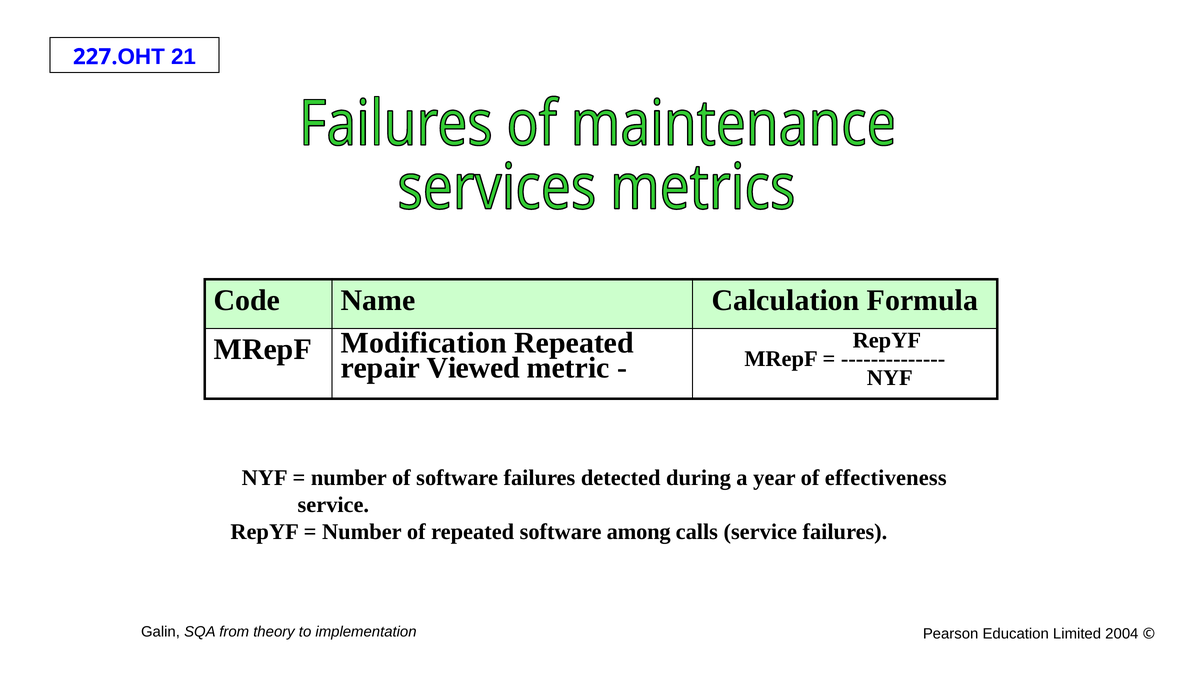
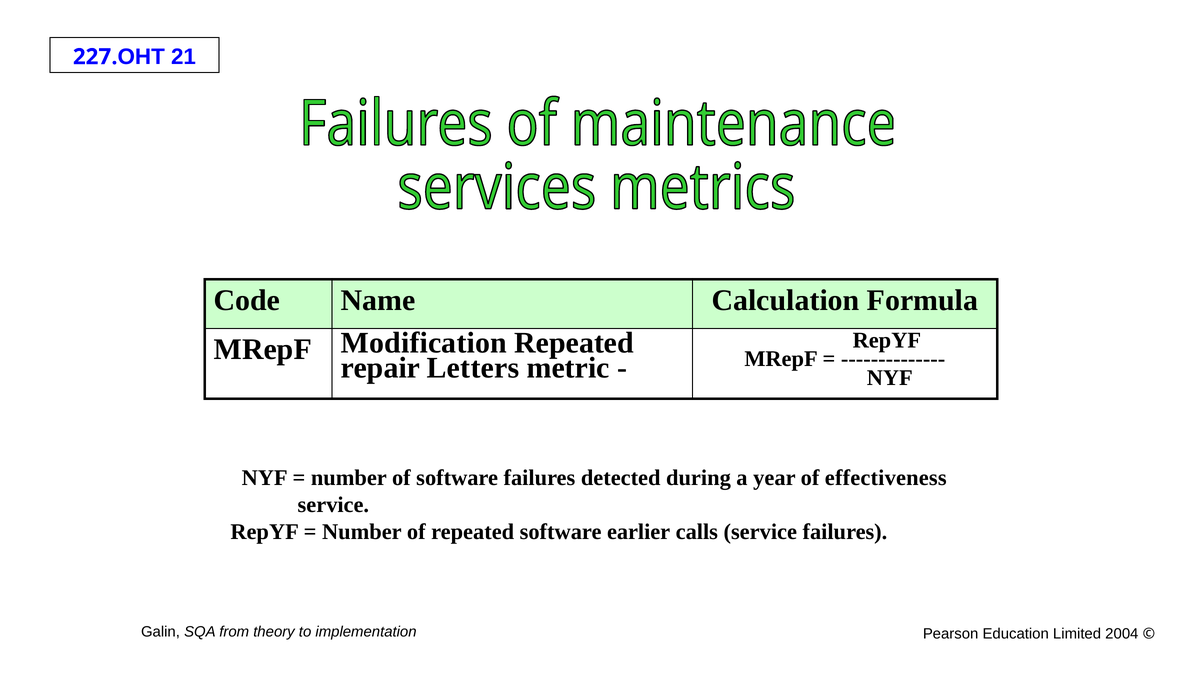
Viewed: Viewed -> Letters (473, 368)
among: among -> earlier (639, 532)
